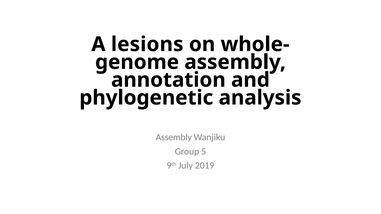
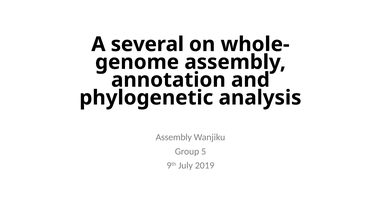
lesions: lesions -> several (147, 44)
